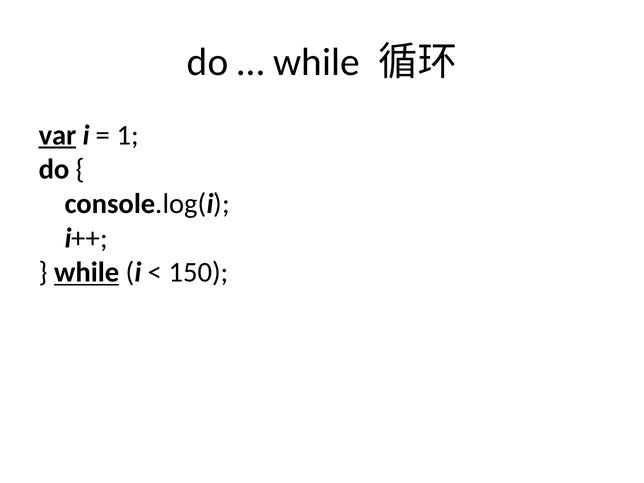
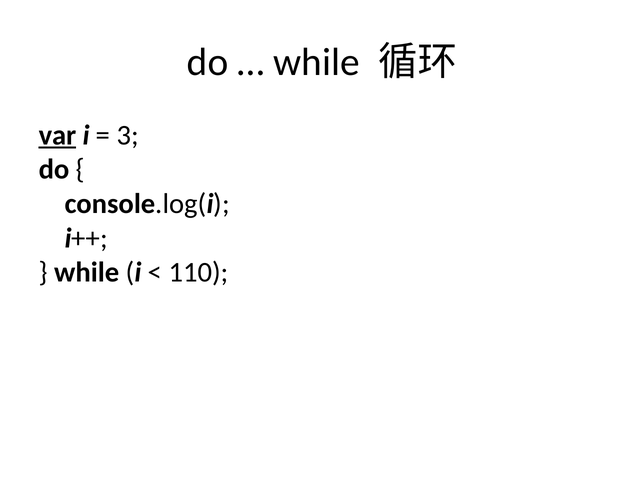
1: 1 -> 3 (128, 135)
while underline: present -> none (87, 273)
150: 150 -> 110 (198, 273)
